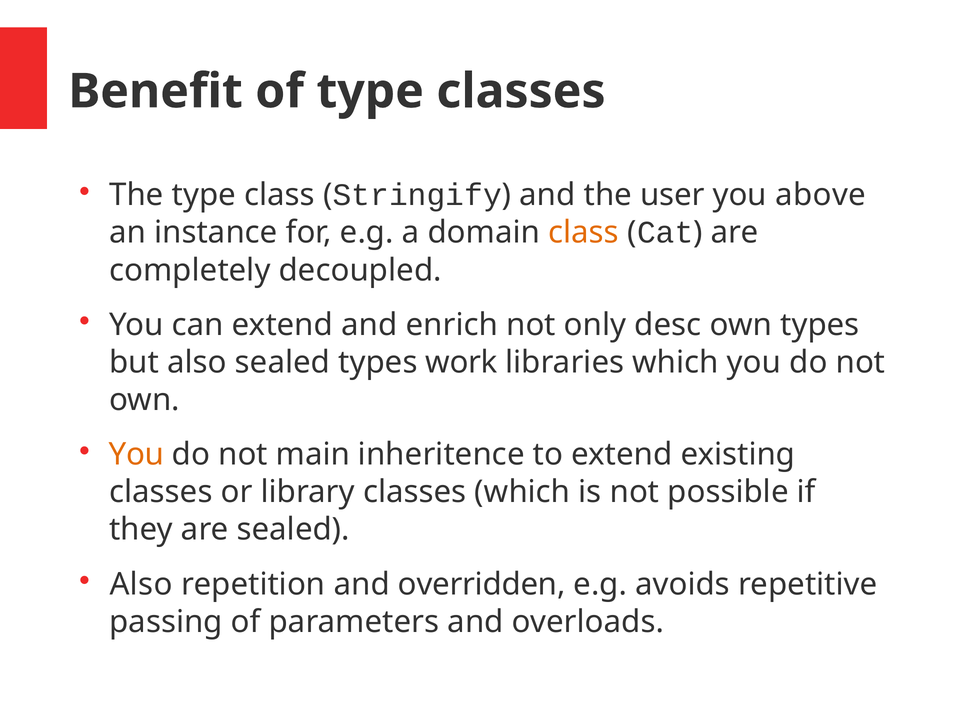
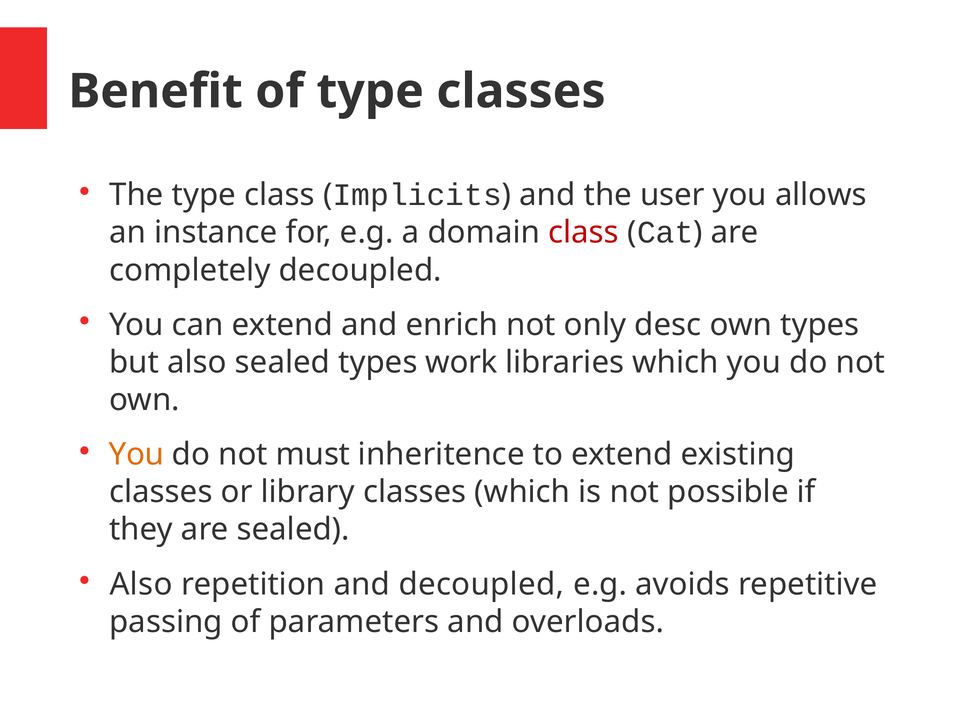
Stringify: Stringify -> Implicits (417, 195)
above: above -> allows (821, 195)
class colour: orange -> red (584, 233)
main: main -> must (313, 454)
and overridden: overridden -> decoupled (481, 584)
